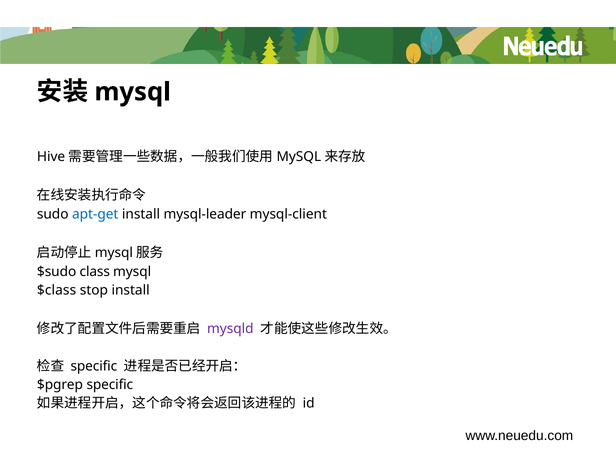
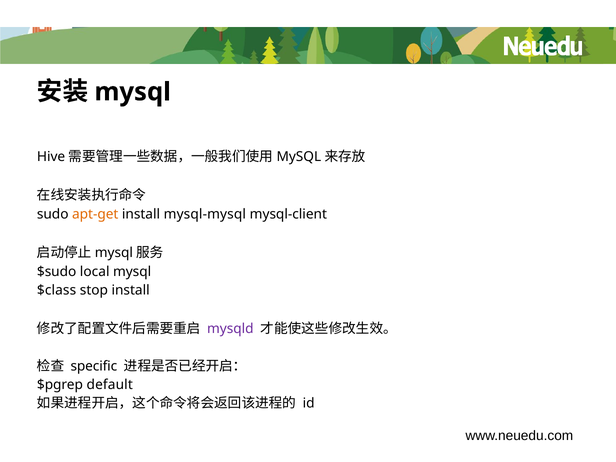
apt-get colour: blue -> orange (95, 214)
mysql-leader: mysql-leader -> mysql-mysql (205, 214)
class: class -> local (95, 272)
$pgrep specific: specific -> default (110, 385)
